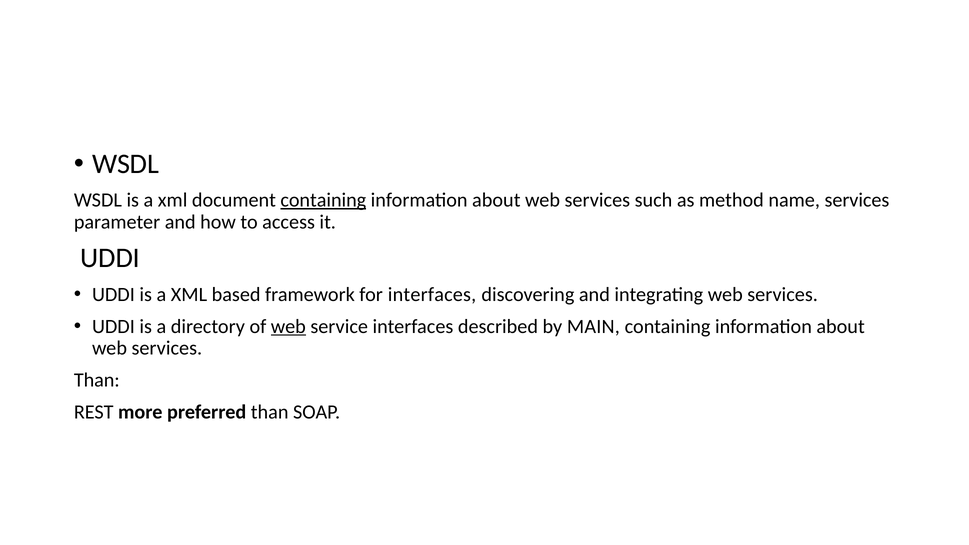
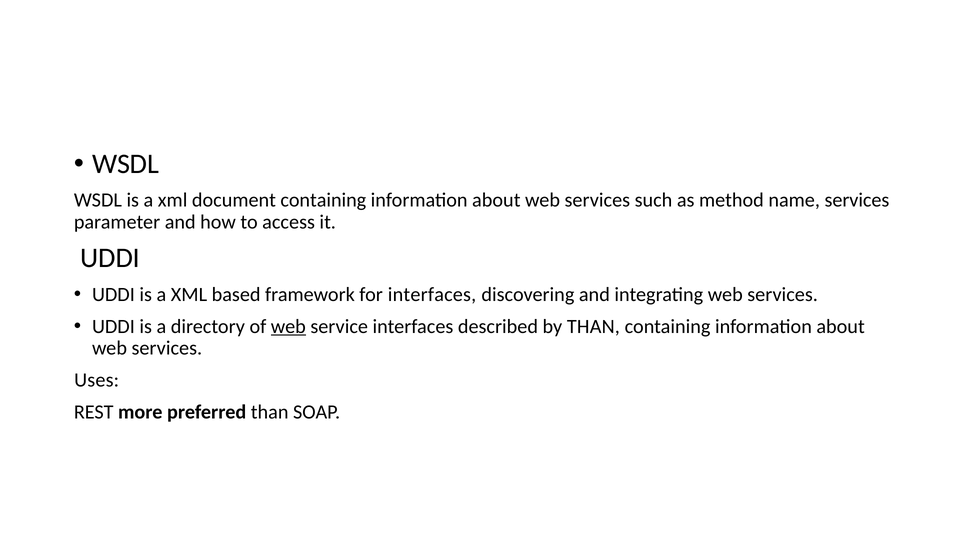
containing underline: present -> none (323, 200)
by MAIN: MAIN -> THAN (593, 326)
Than: Than -> Uses (97, 380)
